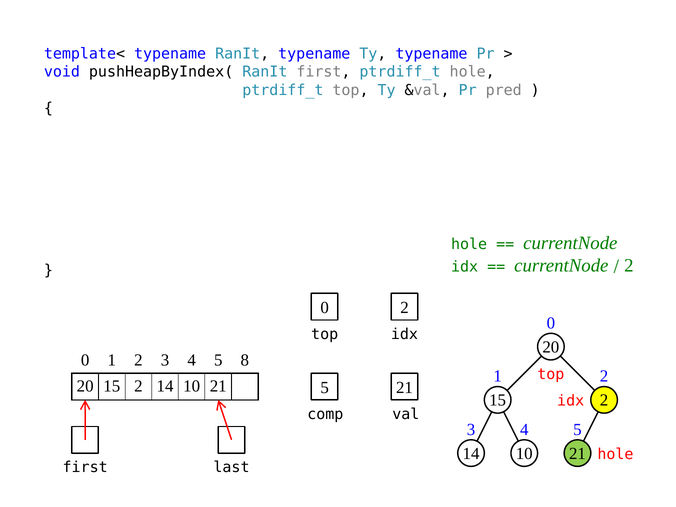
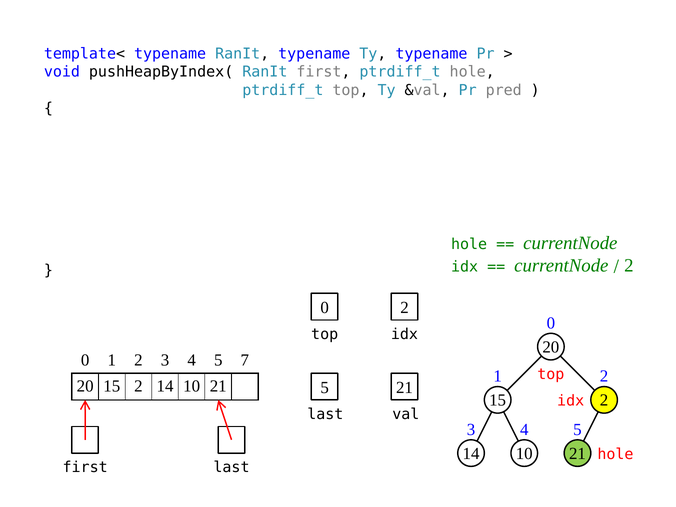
8: 8 -> 7 (245, 360)
comp: comp -> last (325, 414)
